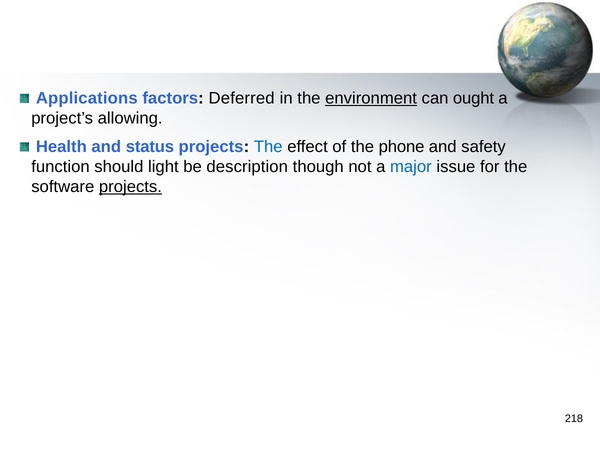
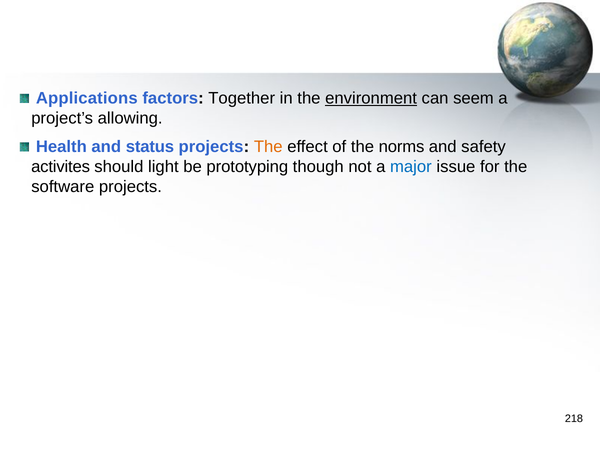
Deferred: Deferred -> Together (242, 98)
ought: ought -> seem (473, 98)
The colour: blue -> orange (268, 147)
phone: phone -> norms (402, 147)
function: function -> activites (61, 167)
description: description -> prototyping (247, 167)
projects underline: present -> none (130, 187)
